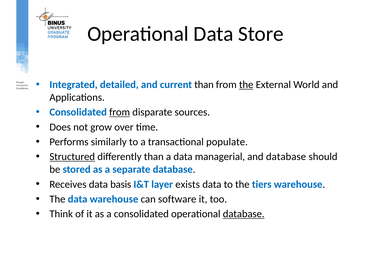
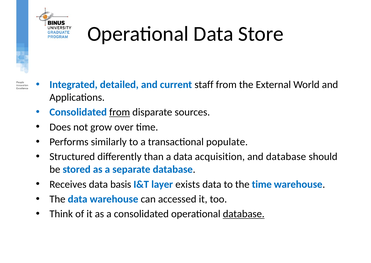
current than: than -> staff (204, 85)
the underline: present -> none (246, 85)
Structured underline: present -> none (72, 156)
managerial: managerial -> acquisition (220, 156)
the tiers: tiers -> time (262, 184)
software: software -> accessed (177, 199)
